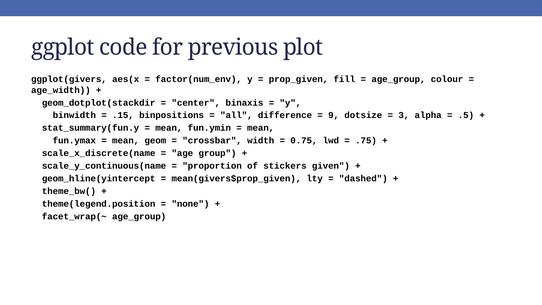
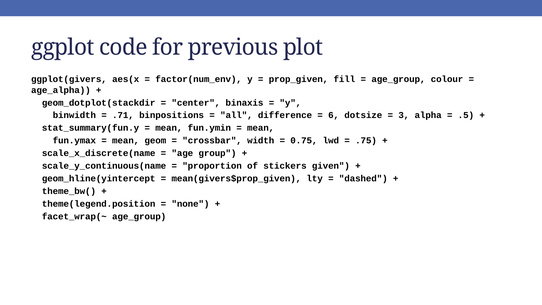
age_width: age_width -> age_alpha (61, 90)
.15: .15 -> .71 (123, 115)
9: 9 -> 6 (334, 115)
